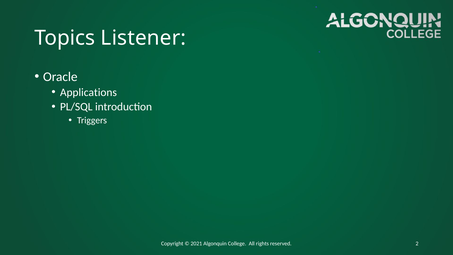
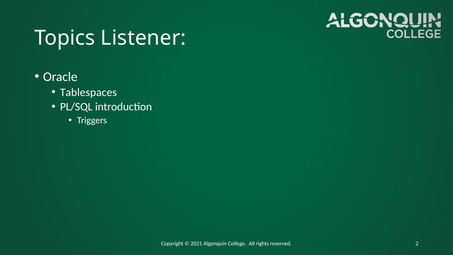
Applications: Applications -> Tablespaces (88, 92)
